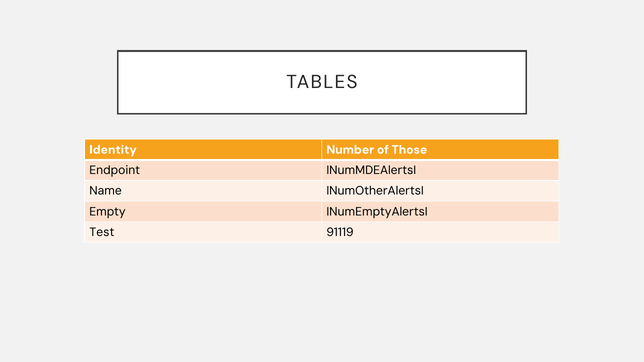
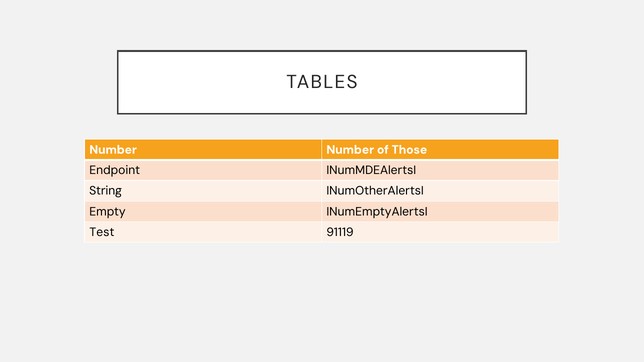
Identity: Identity -> Number (113, 150)
Name: Name -> String (106, 191)
